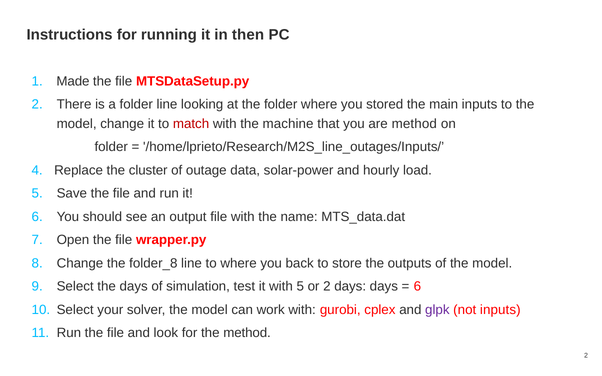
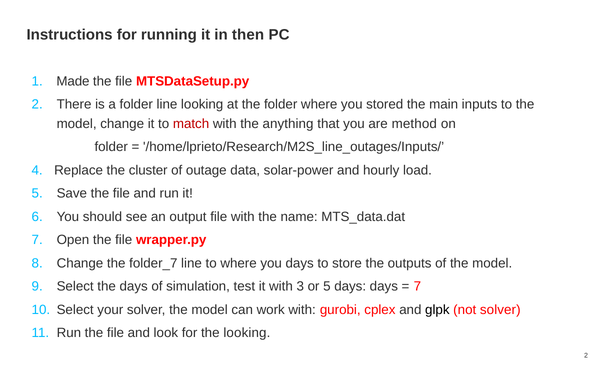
machine: machine -> anything (288, 124)
folder_8: folder_8 -> folder_7 (153, 263)
you back: back -> days (300, 263)
with 5: 5 -> 3 (300, 287)
or 2: 2 -> 5 (327, 287)
6: 6 -> 7 (417, 287)
glpk colour: purple -> black (437, 310)
not inputs: inputs -> solver (500, 310)
the method: method -> looking (247, 333)
